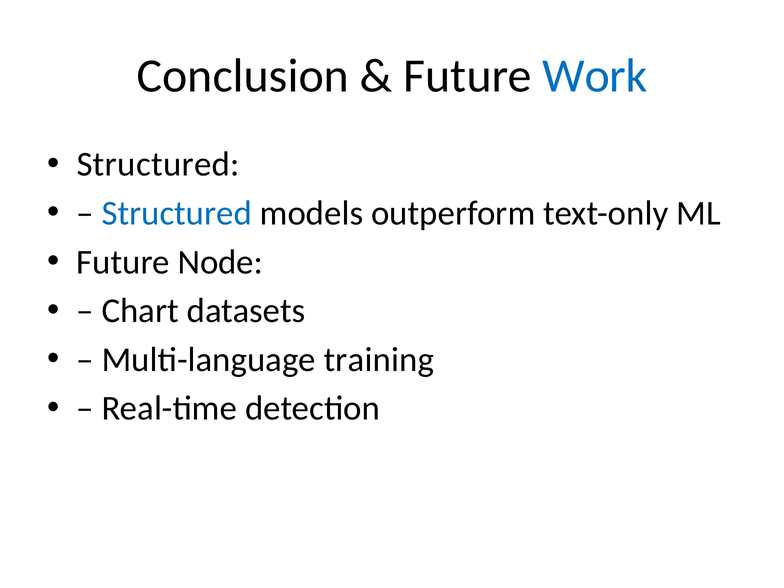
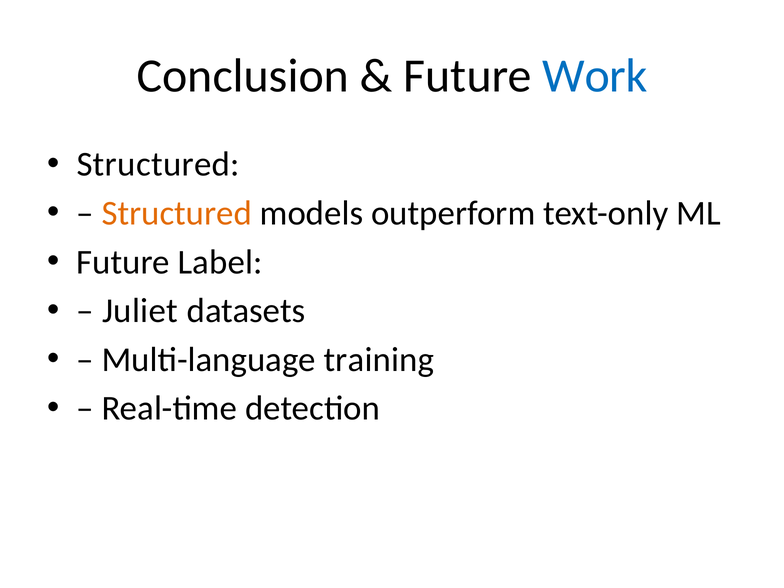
Structured colour: blue -> orange (177, 213)
Node: Node -> Label (220, 262)
Chart: Chart -> Juliet (140, 311)
